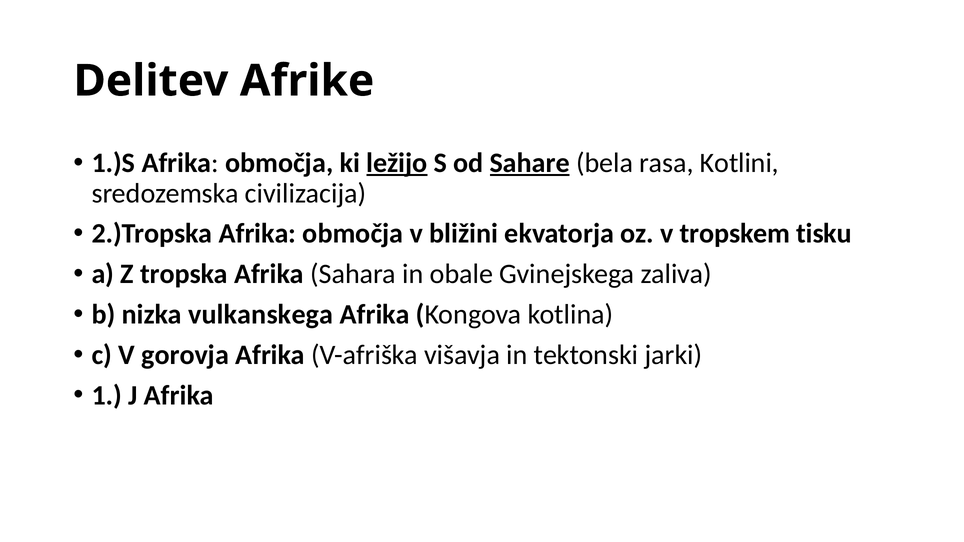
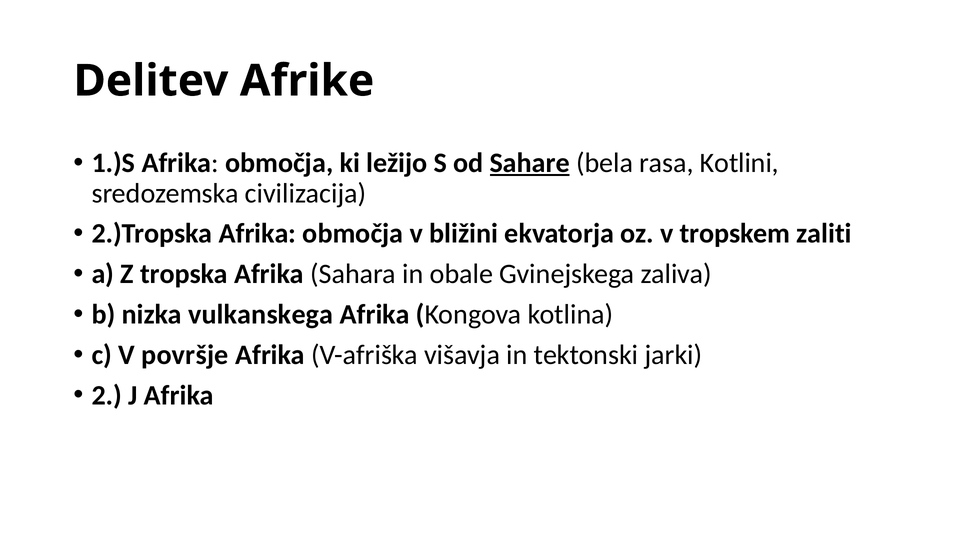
ležijo underline: present -> none (397, 163)
tisku: tisku -> zaliti (824, 234)
gorovja: gorovja -> površje (185, 355)
1: 1 -> 2 (107, 395)
